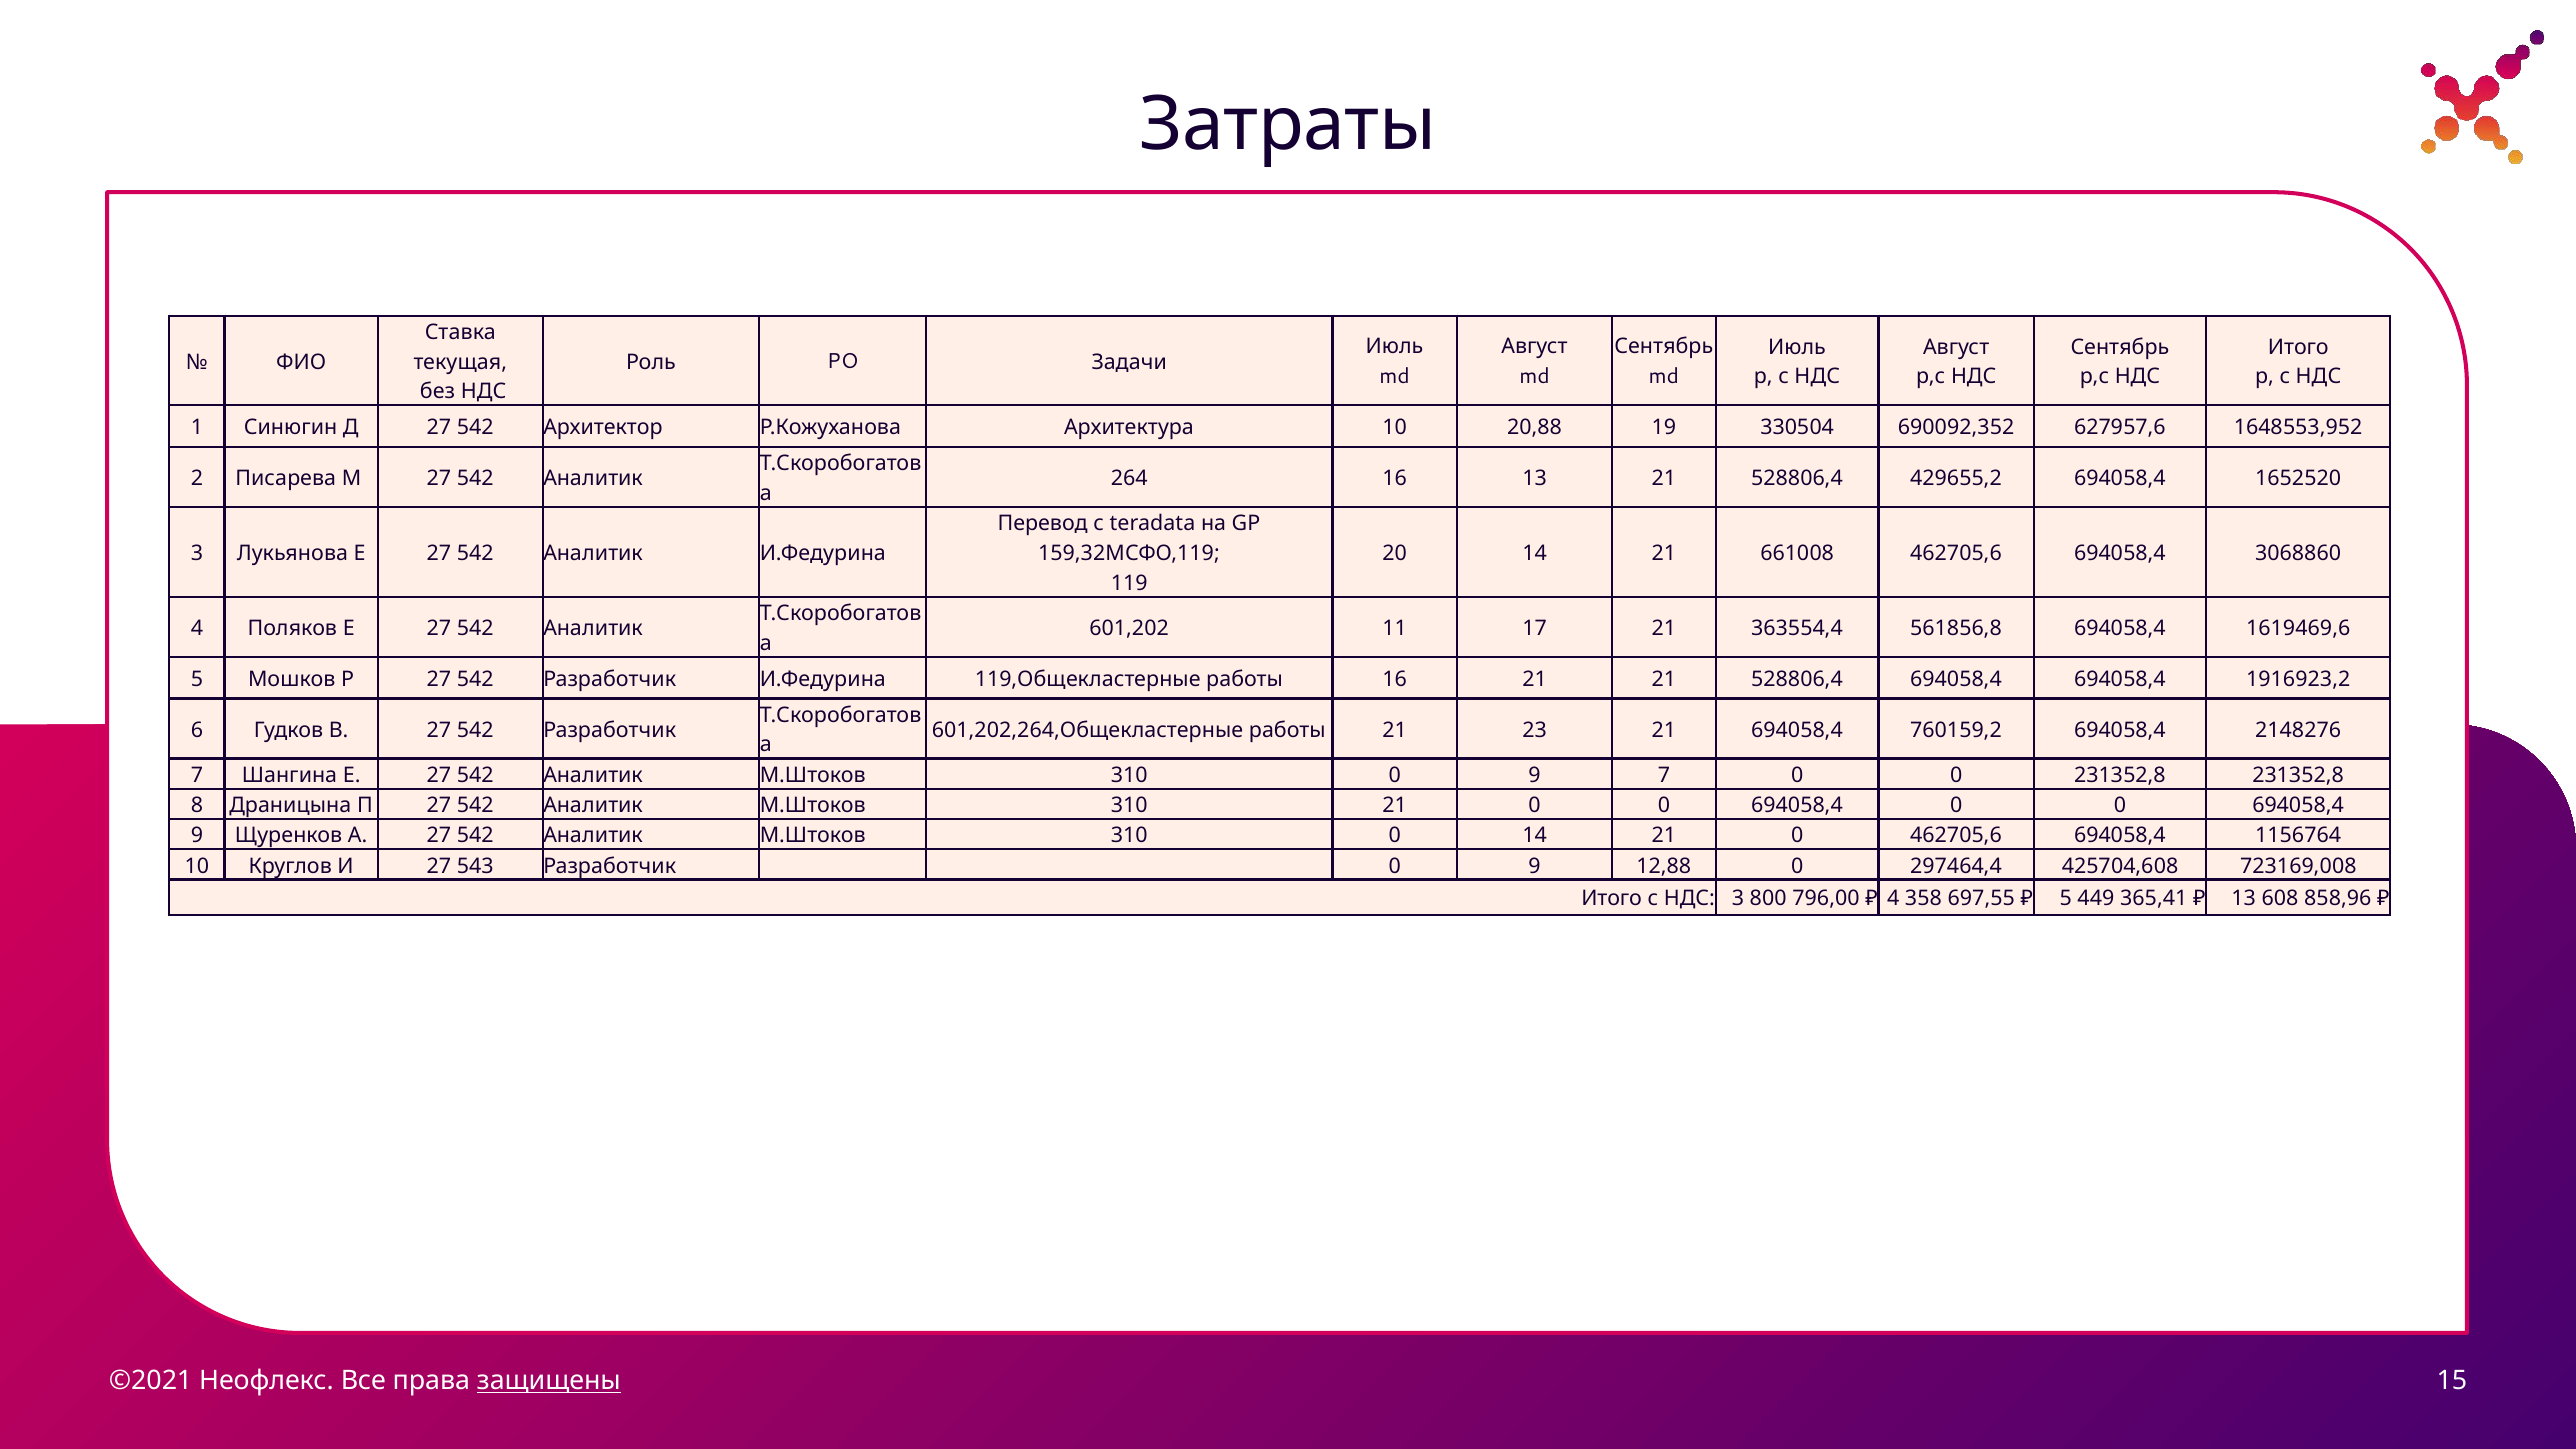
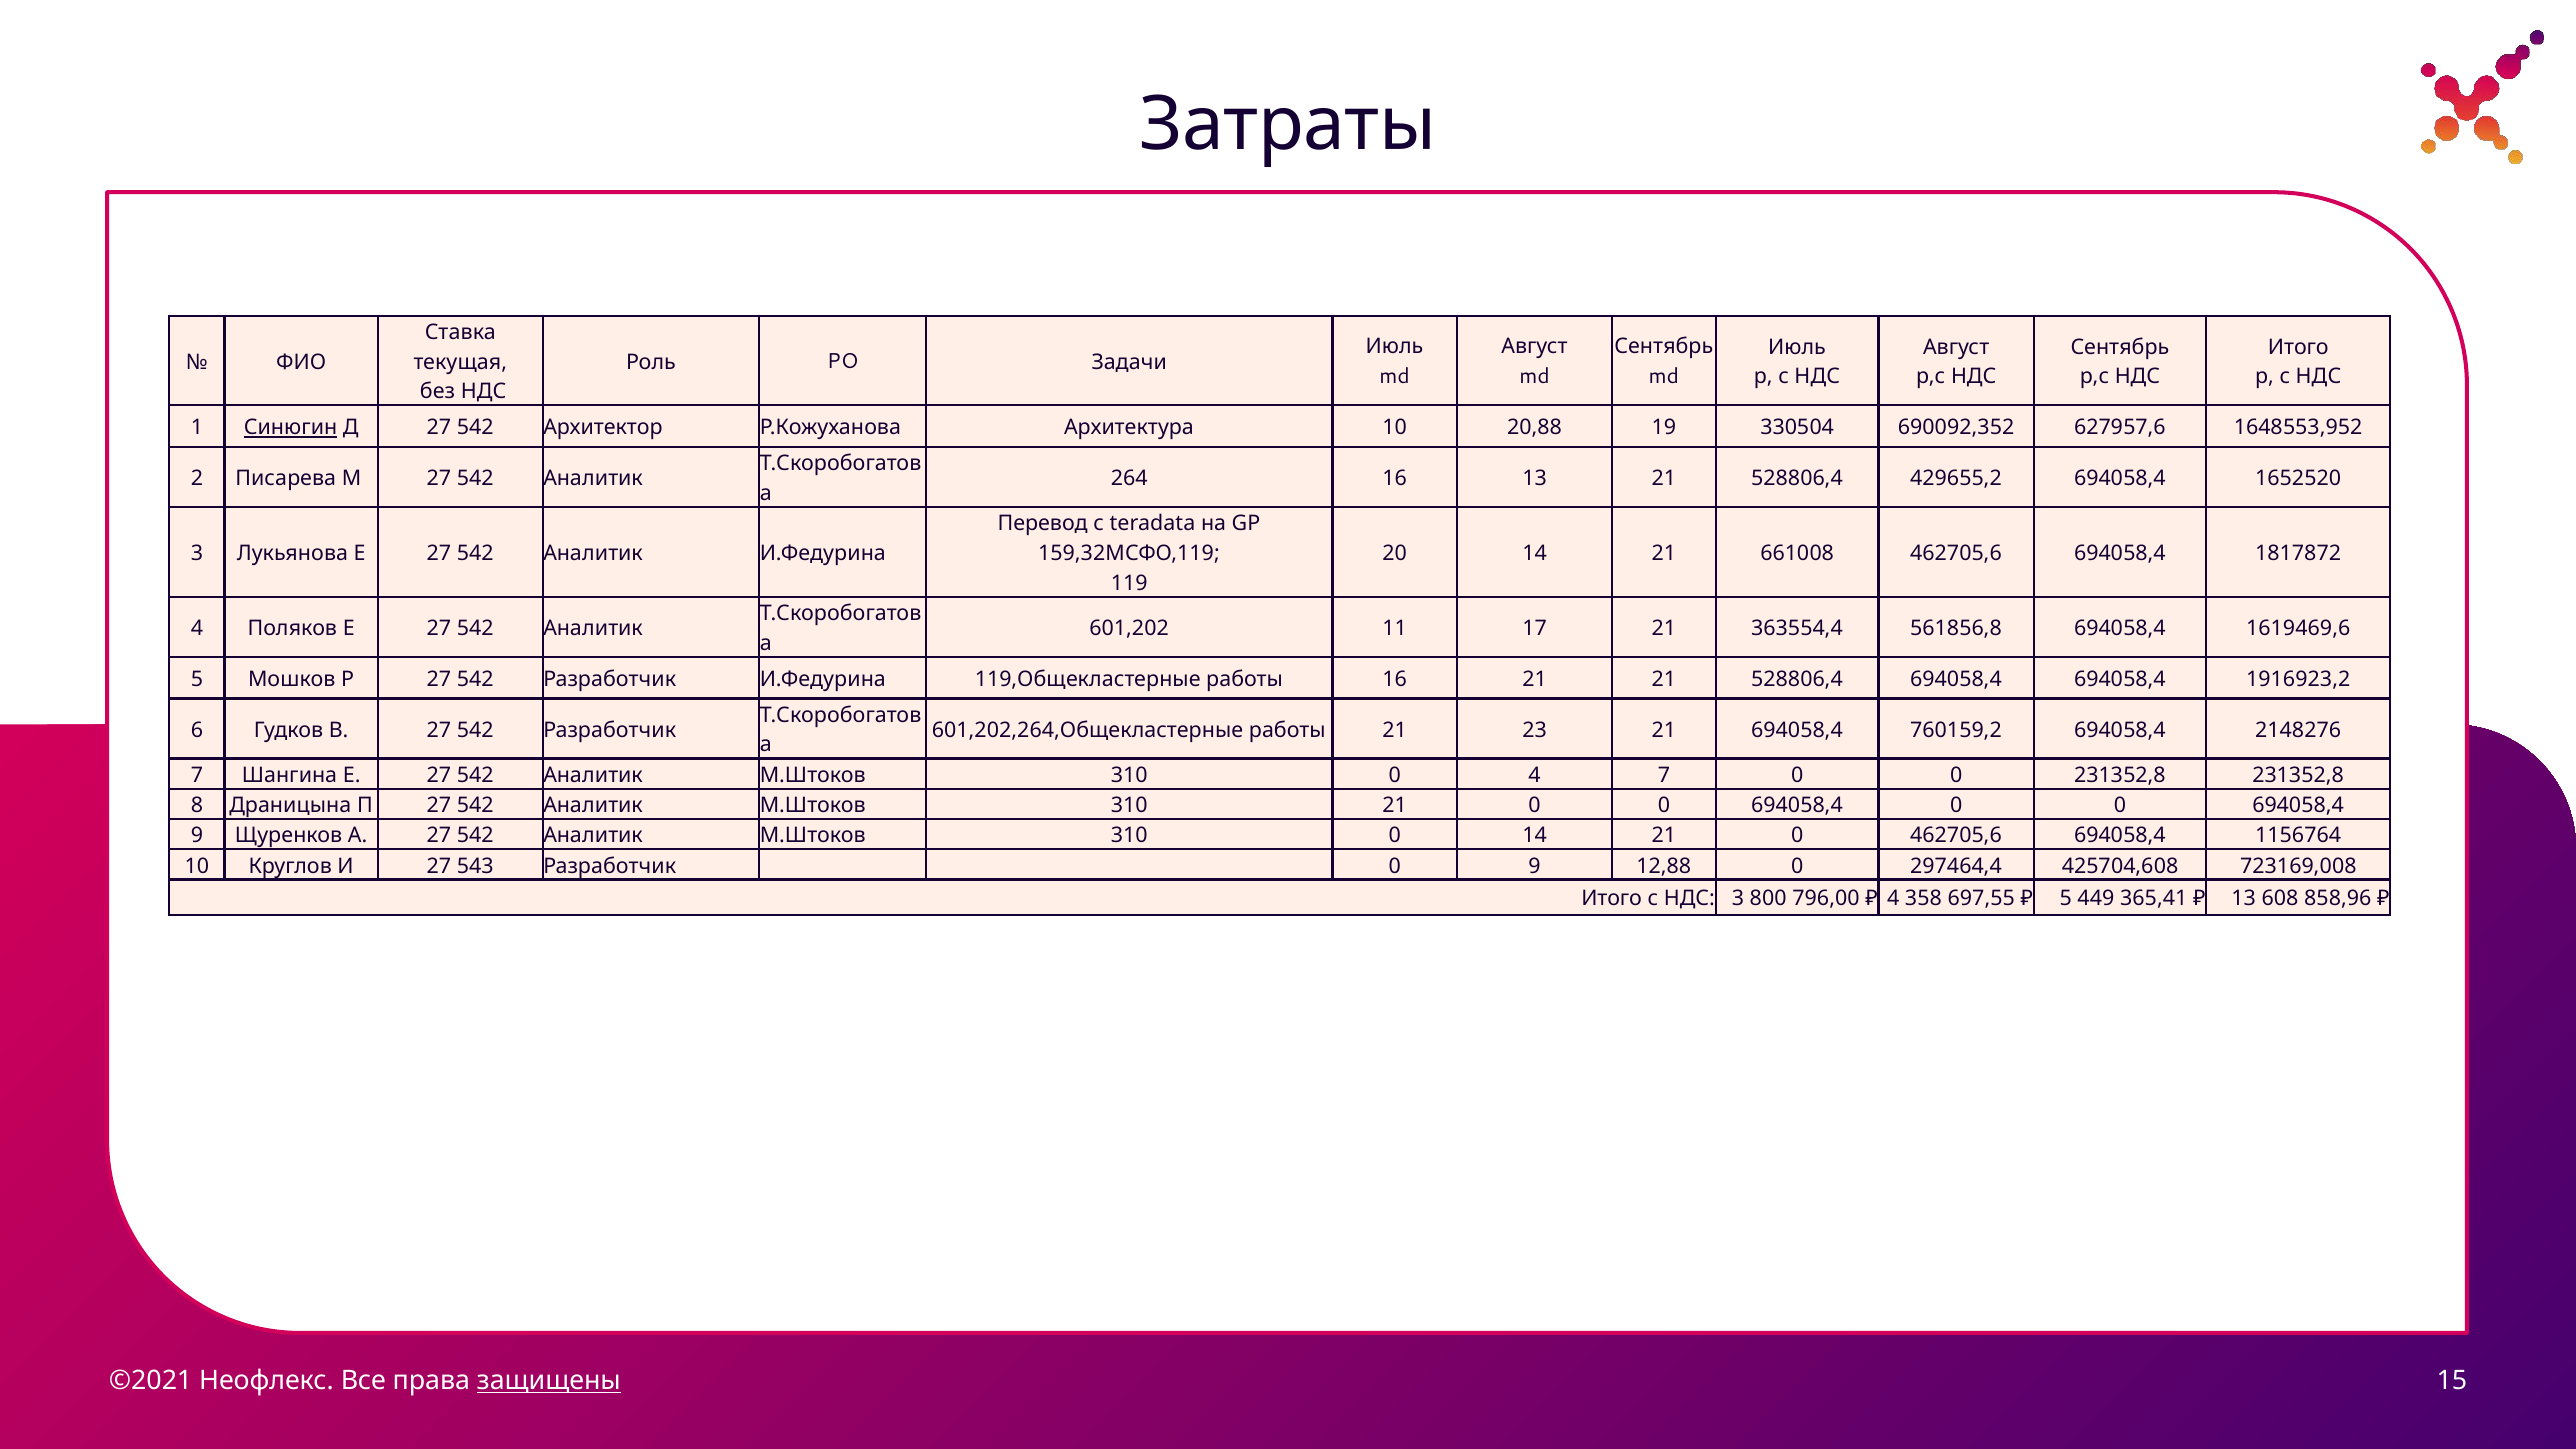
Синюгин underline: none -> present (291, 428)
3068860: 3068860 -> 1817872 (2298, 553)
310 0 9: 9 -> 4 (1535, 775)
